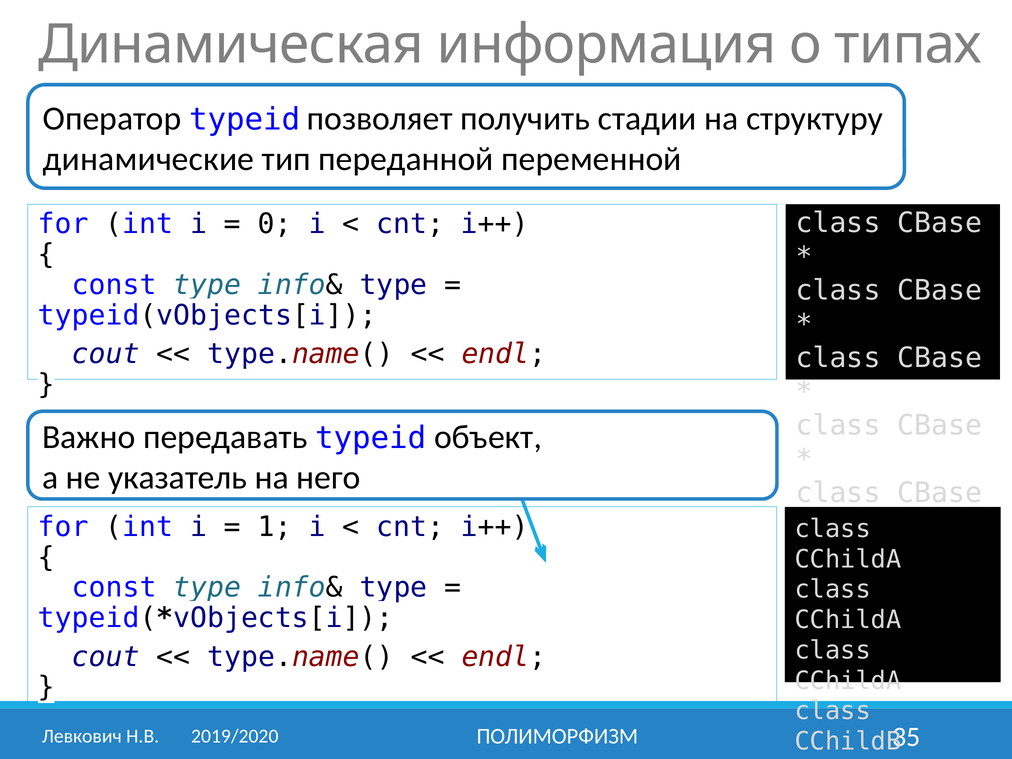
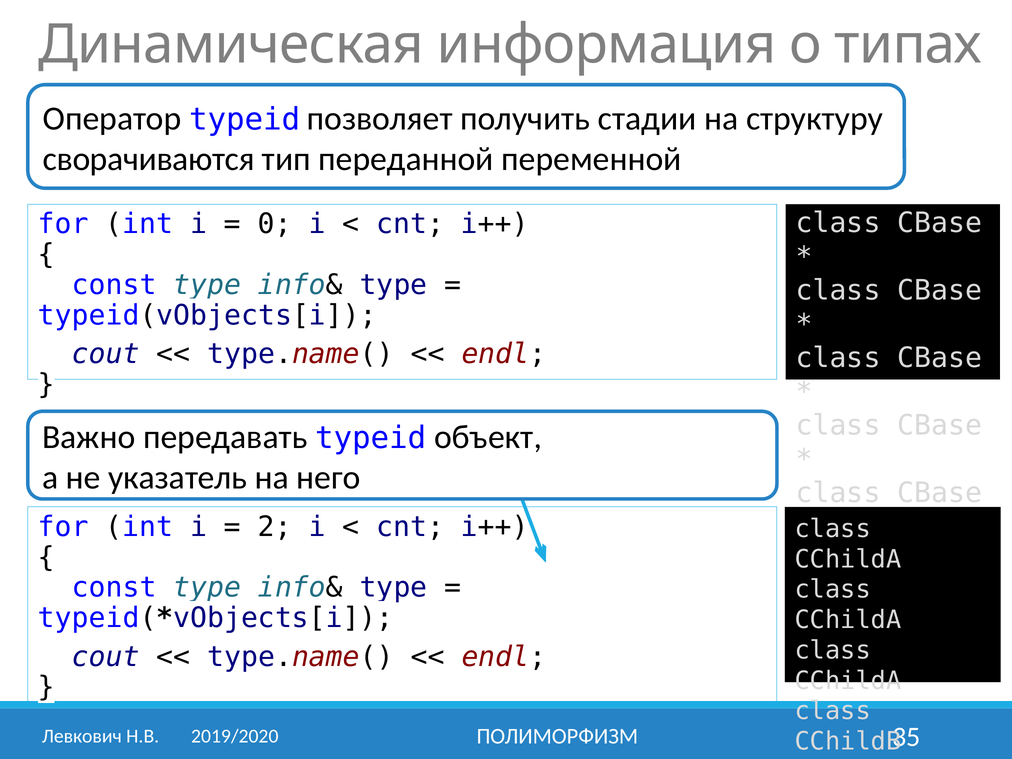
динамические: динамические -> сворачиваются (149, 159)
1: 1 -> 2 (275, 527)
